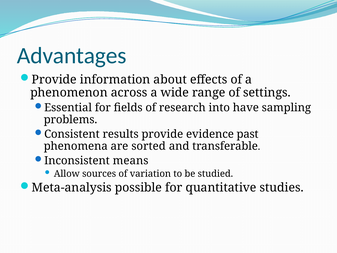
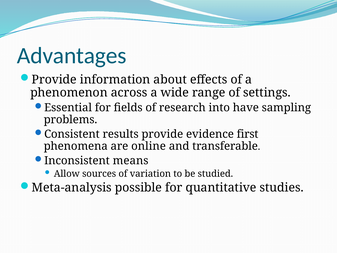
past: past -> first (248, 134)
sorted: sorted -> online (149, 146)
